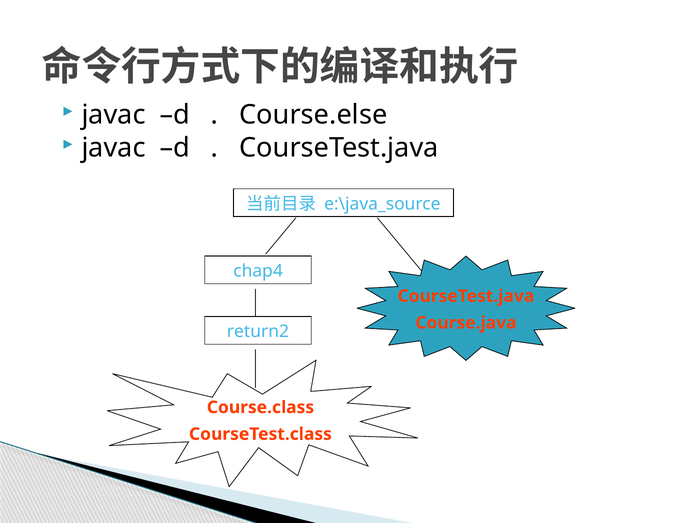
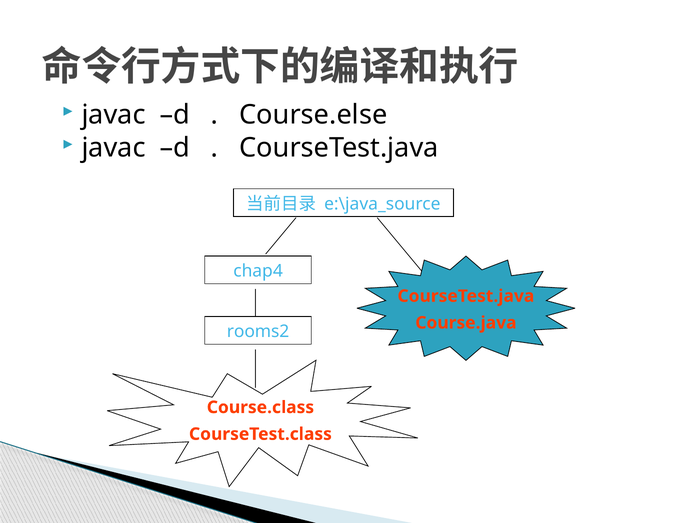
return2: return2 -> rooms2 (258, 332)
